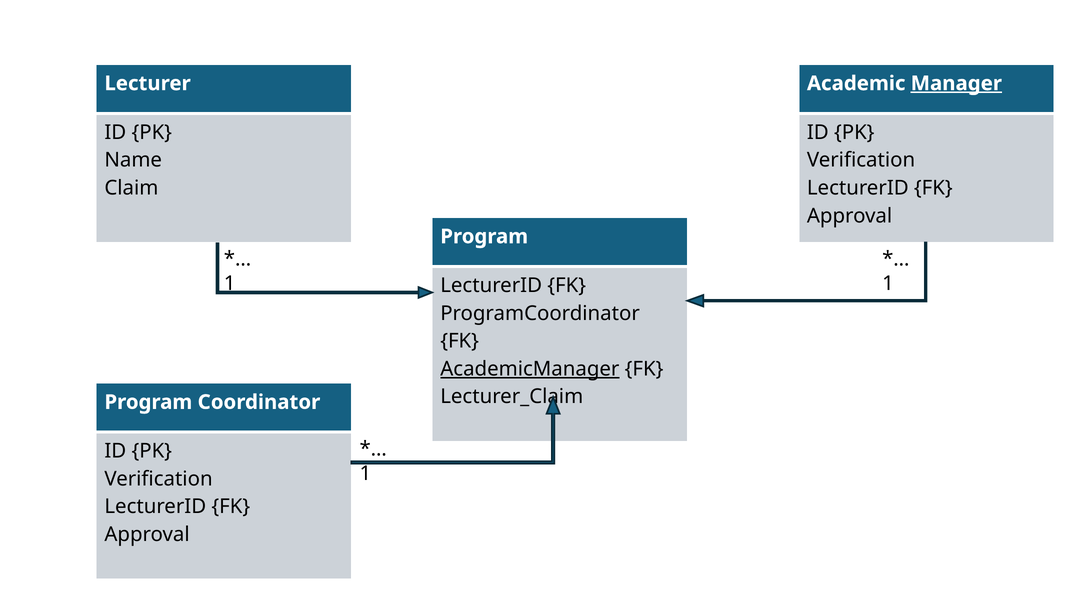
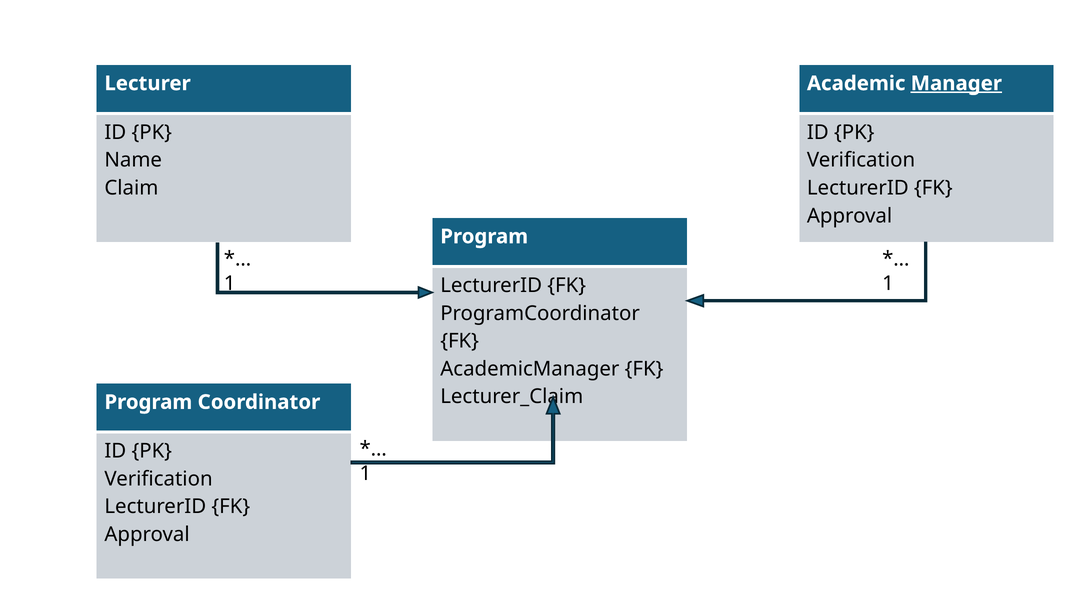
AcademicManager underline: present -> none (530, 369)
